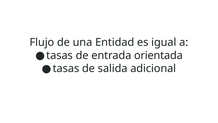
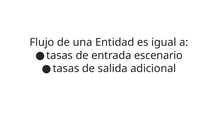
orientada: orientada -> escenario (158, 55)
